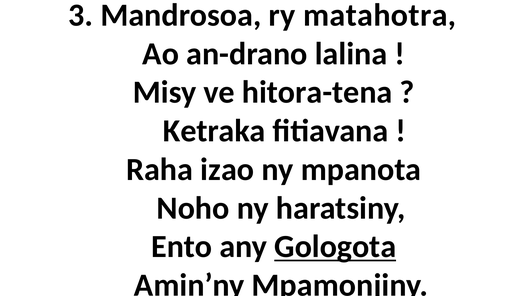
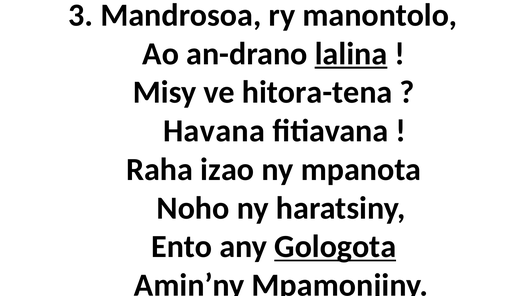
matahotra: matahotra -> manontolo (380, 15)
lalina underline: none -> present (351, 54)
Ketraka: Ketraka -> Havana (214, 131)
